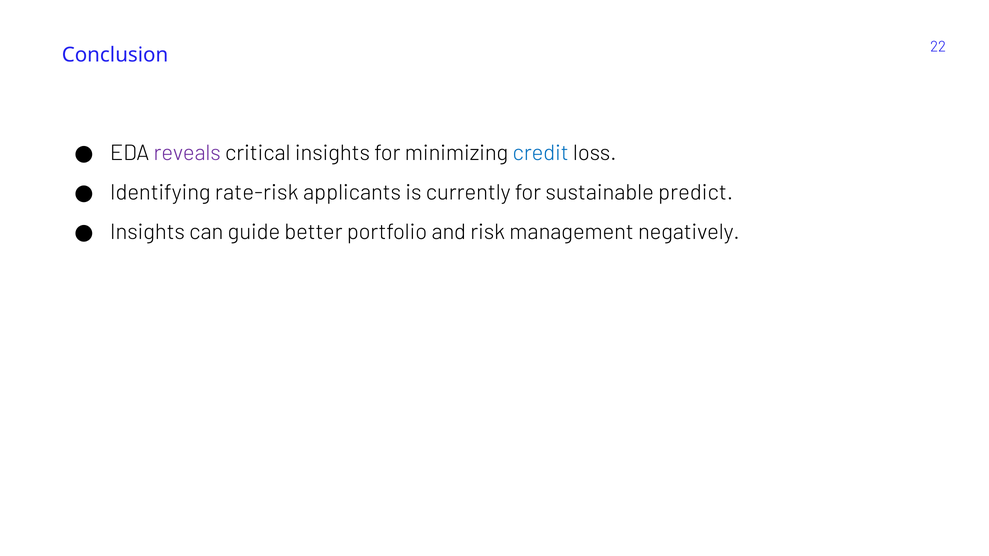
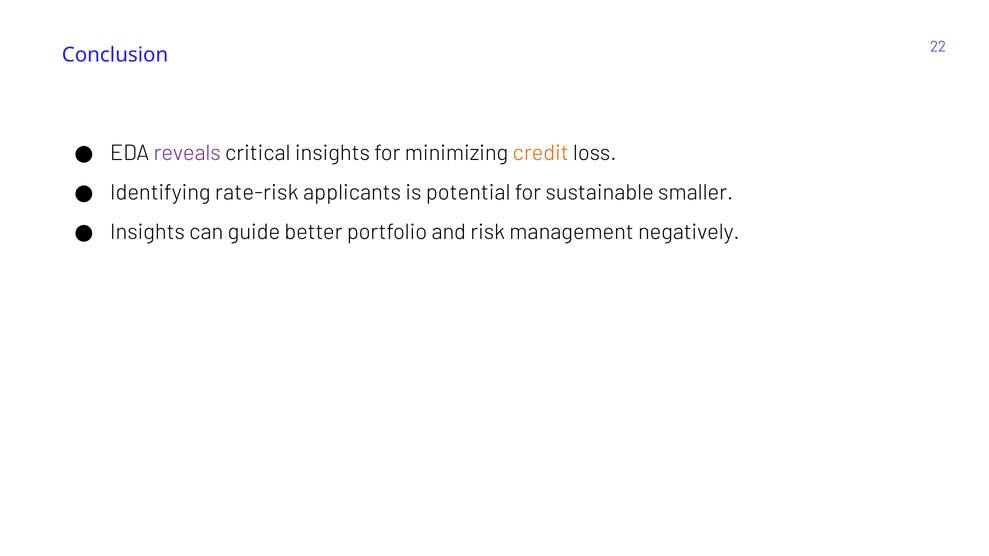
credit colour: blue -> orange (541, 153)
currently: currently -> potential (468, 192)
predict: predict -> smaller (696, 192)
